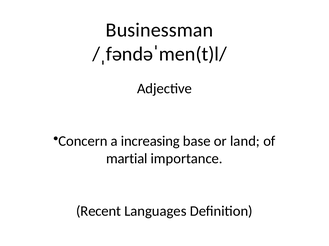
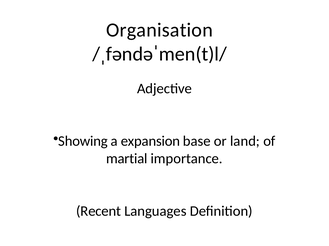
Businessman: Businessman -> Organisation (159, 30)
Concern: Concern -> Showing (83, 142)
increasing: increasing -> expansion (150, 142)
